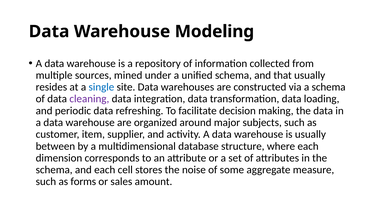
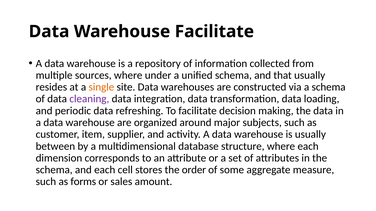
Warehouse Modeling: Modeling -> Facilitate (214, 32)
sources mined: mined -> where (128, 75)
single colour: blue -> orange (101, 87)
noise: noise -> order (194, 170)
